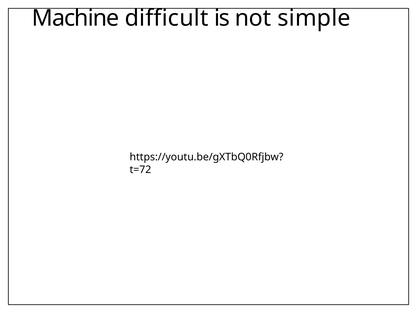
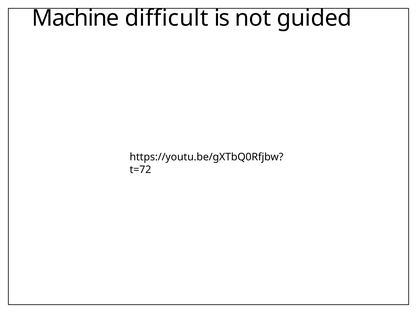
simple: simple -> guided (314, 18)
